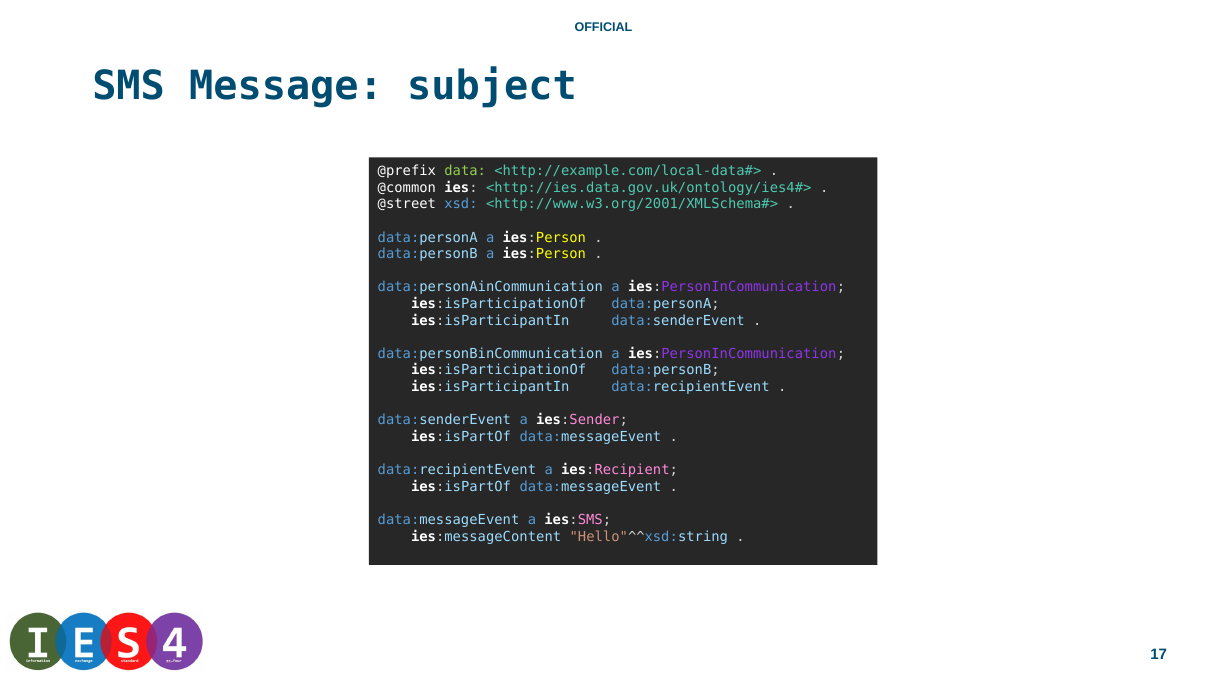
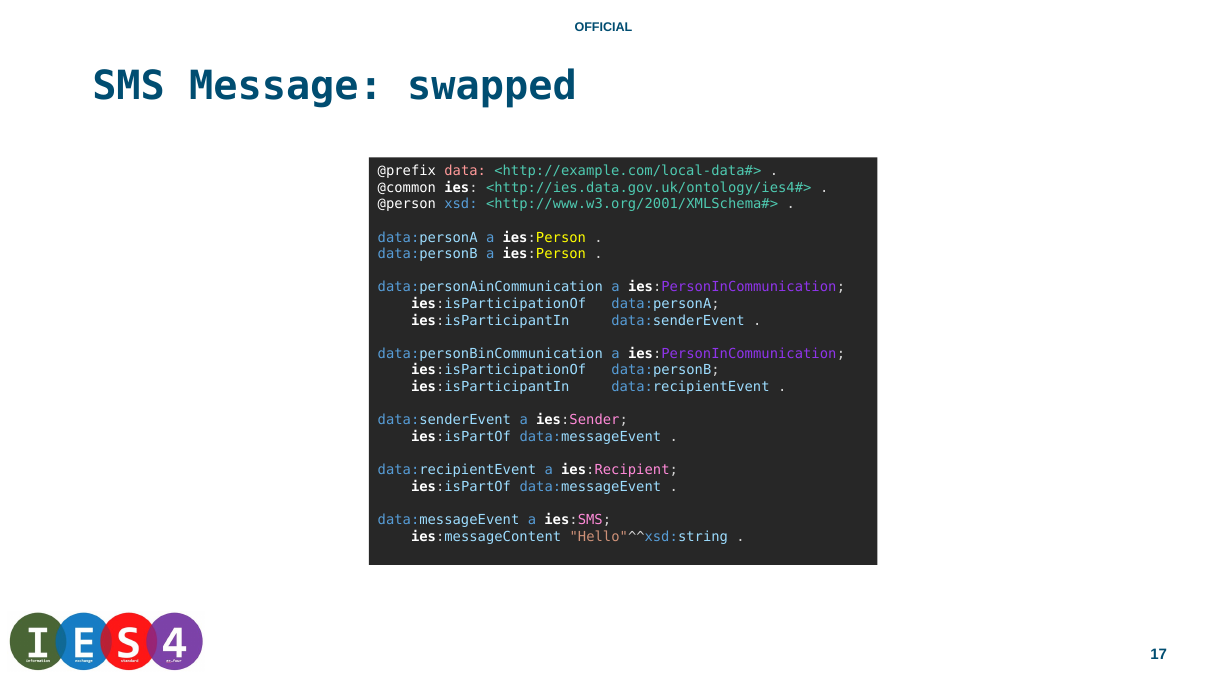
subject: subject -> swapped (492, 87)
data colour: light green -> pink (465, 171)
@street: @street -> @person (407, 204)
